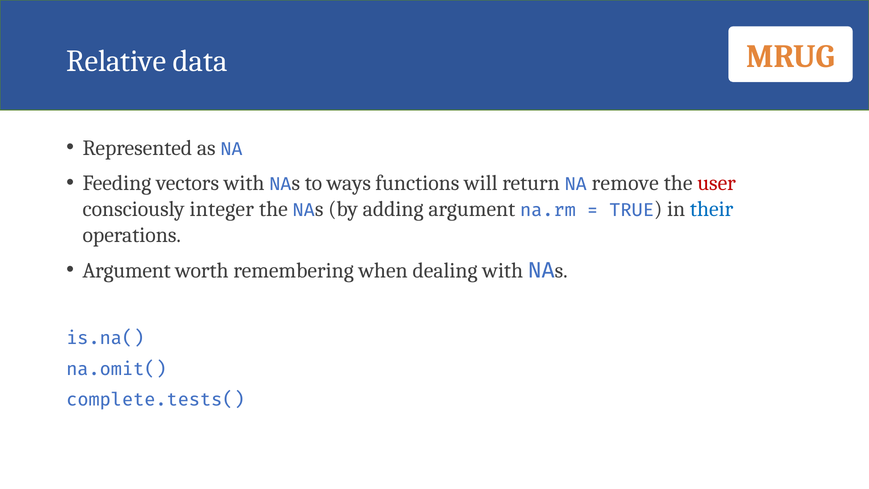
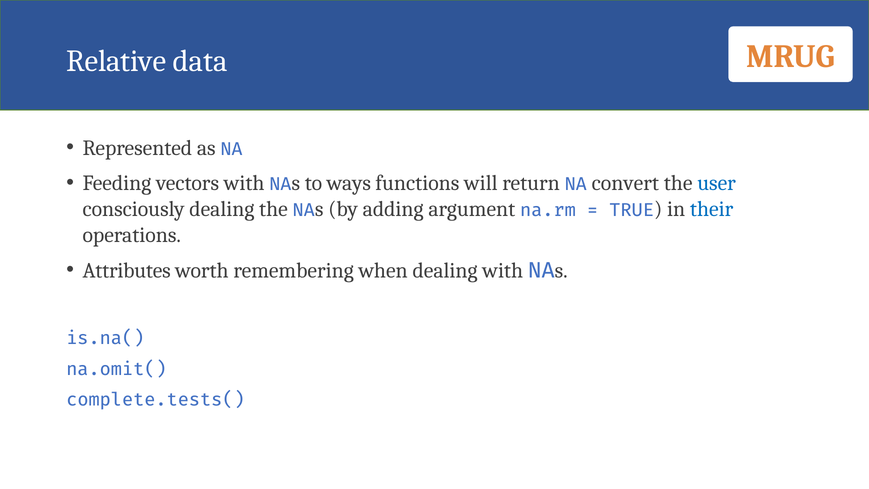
remove: remove -> convert (625, 183)
user colour: red -> blue (717, 183)
consciously integer: integer -> dealing (222, 209)
Argument: Argument -> Attributes (127, 270)
